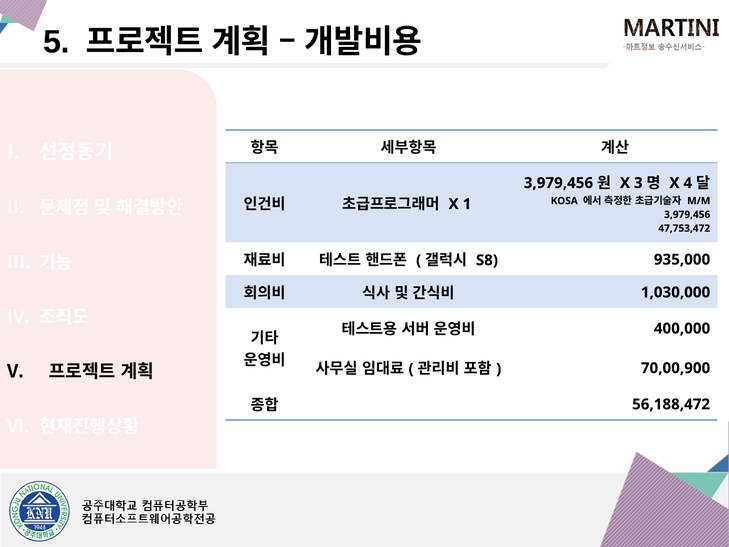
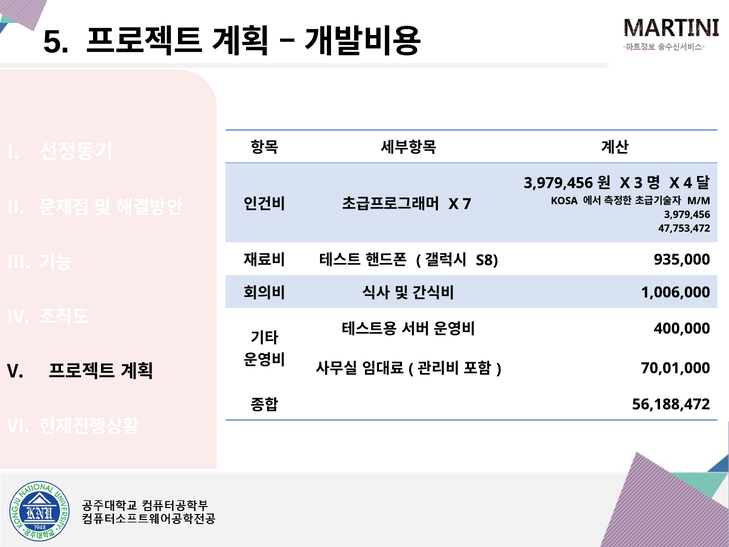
1: 1 -> 7 (467, 204)
1,030,000: 1,030,000 -> 1,006,000 (676, 292)
70,00,900: 70,00,900 -> 70,01,000 (676, 368)
